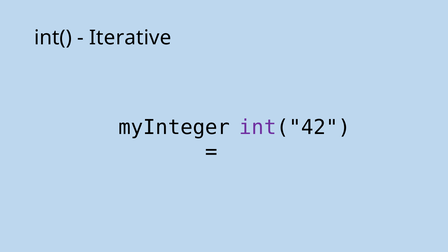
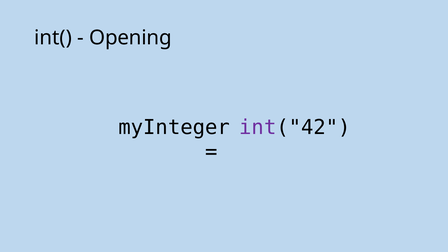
Iterative: Iterative -> Opening (130, 38)
